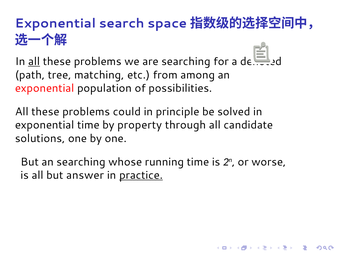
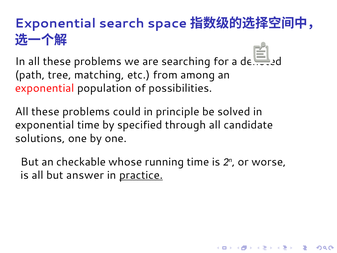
all underline: present -> none (34, 61)
property: property -> specified (140, 125)
an searching: searching -> checkable (81, 162)
